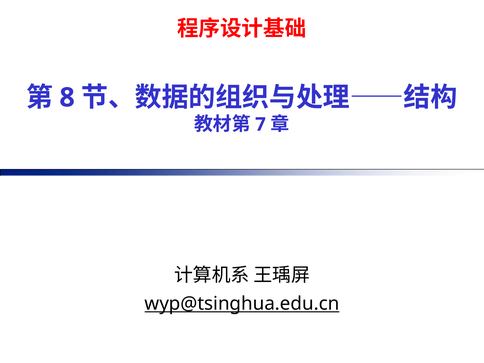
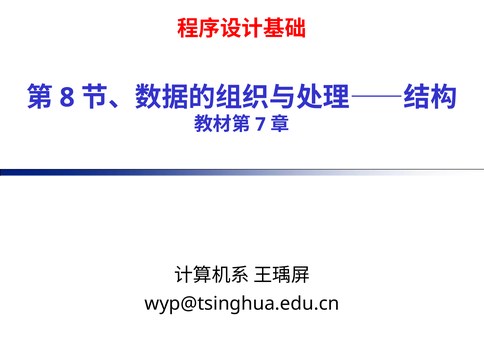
wyp@tsinghua.edu.cn underline: present -> none (242, 304)
